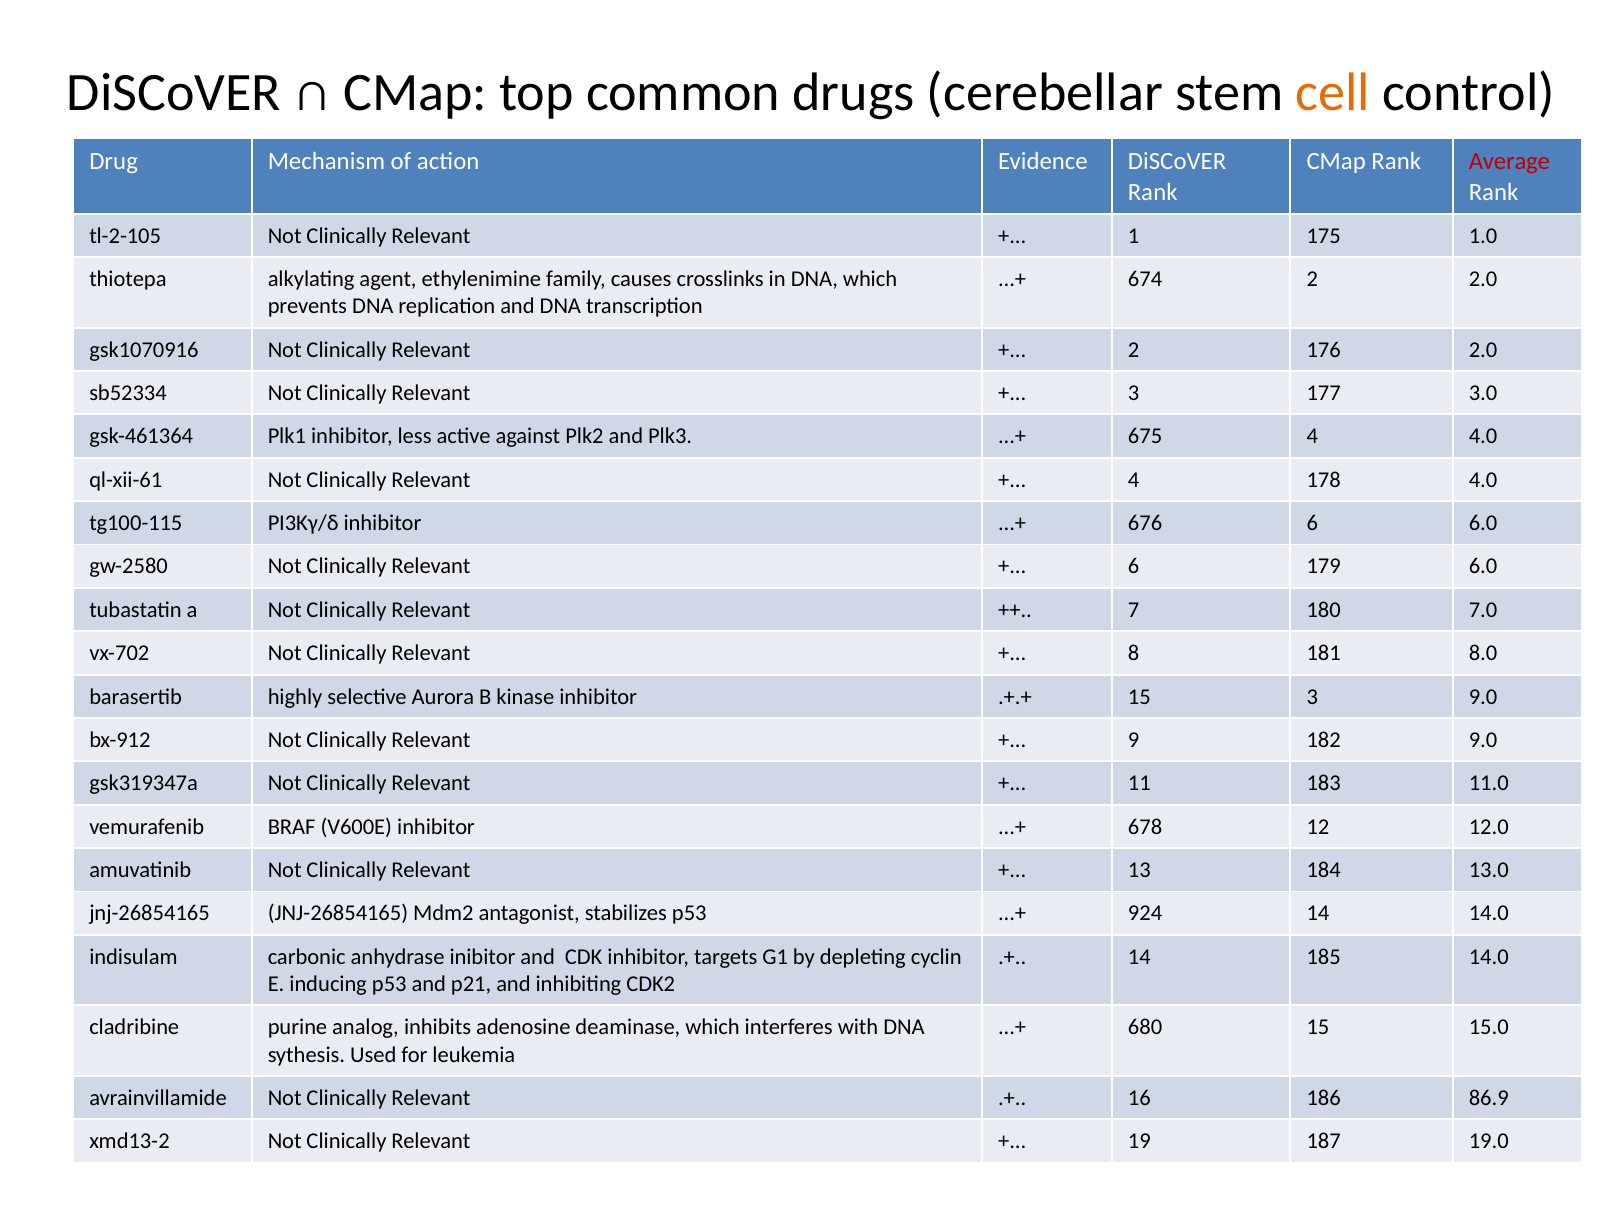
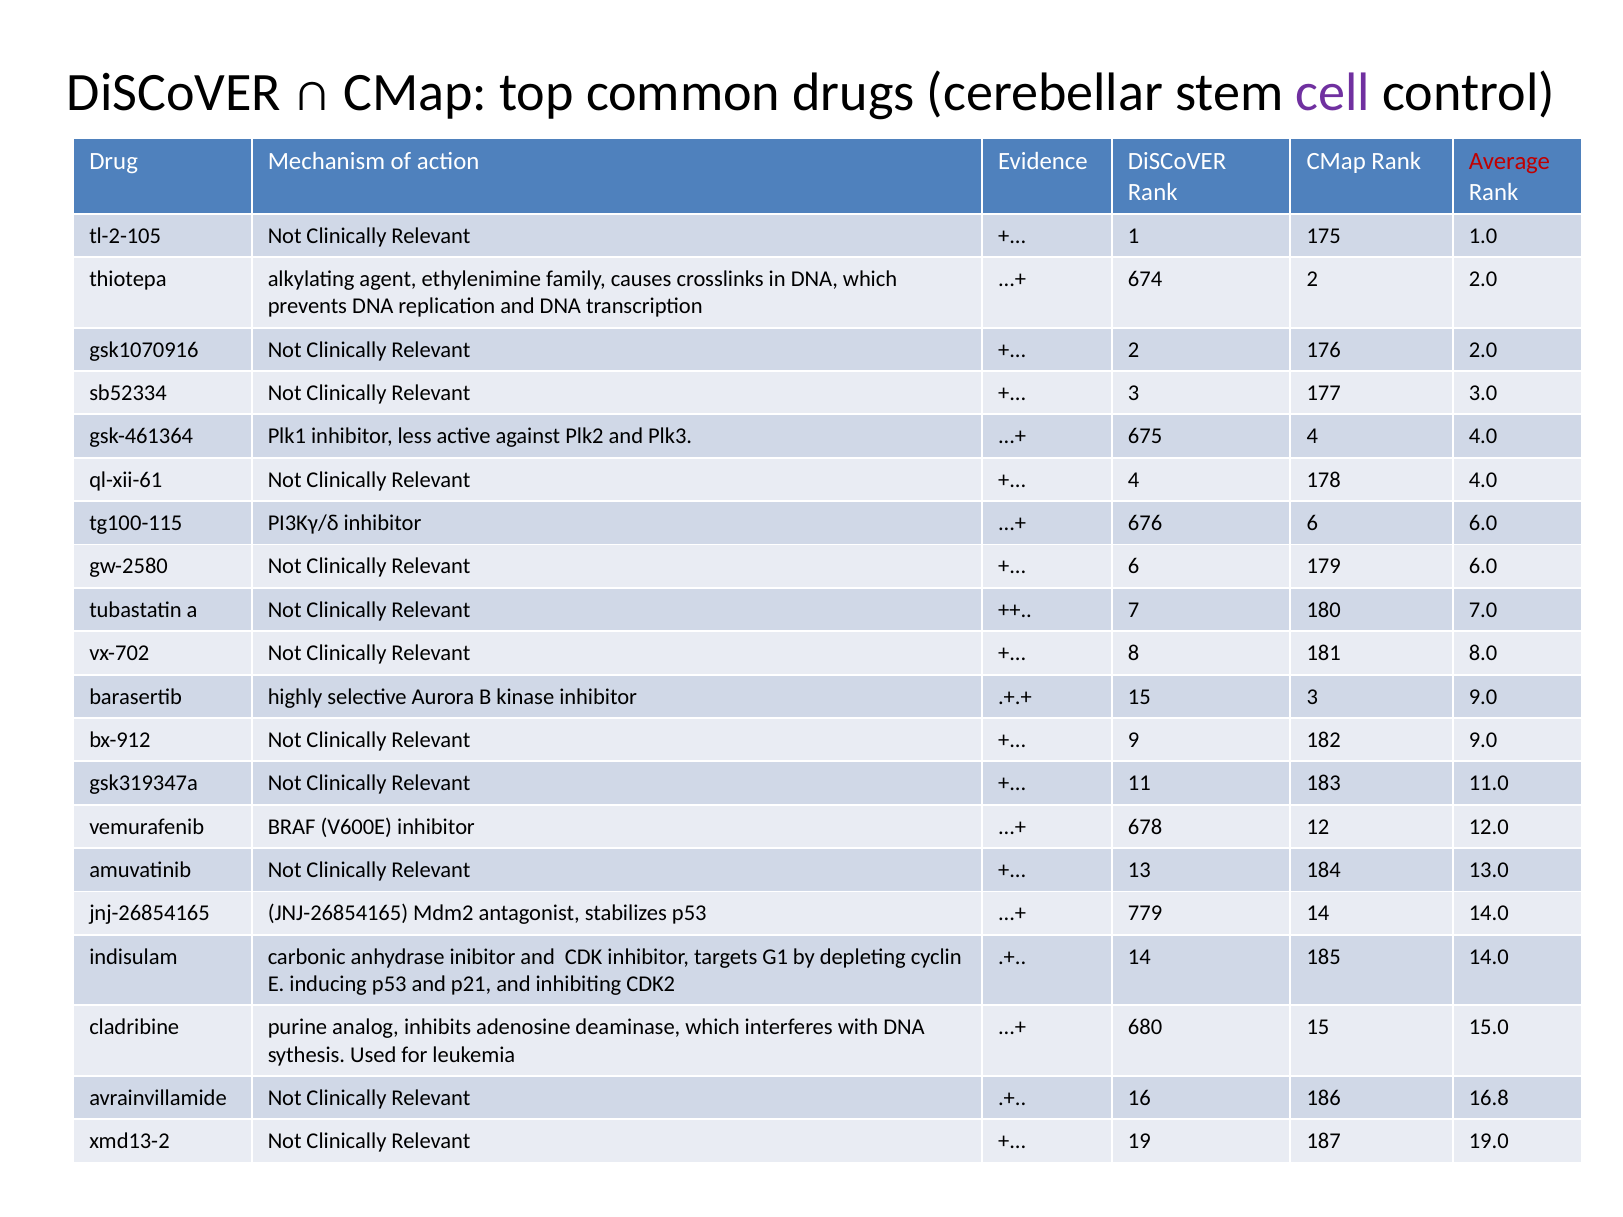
cell colour: orange -> purple (1333, 93)
924: 924 -> 779 (1145, 914)
86.9: 86.9 -> 16.8 (1489, 1098)
